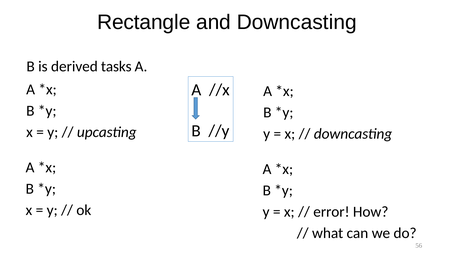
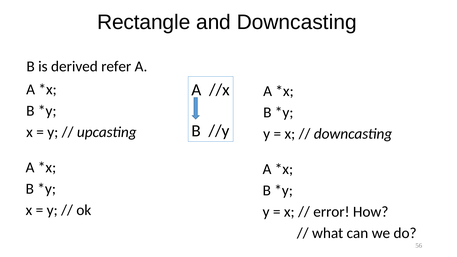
tasks: tasks -> refer (116, 67)
